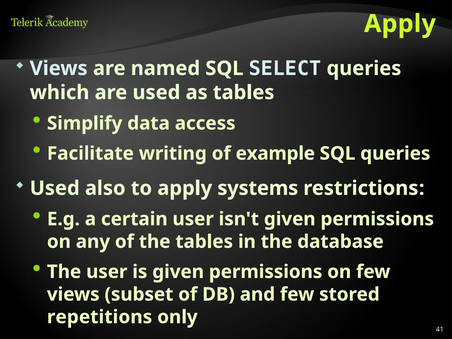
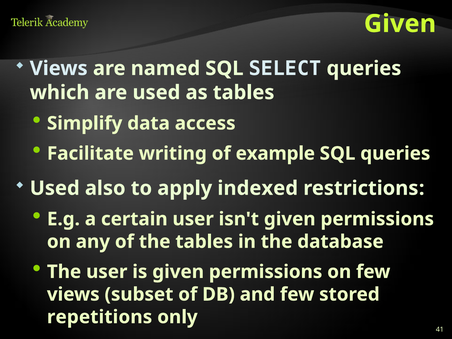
Apply: Apply -> Given (400, 24)
systems: systems -> indexed (258, 188)
